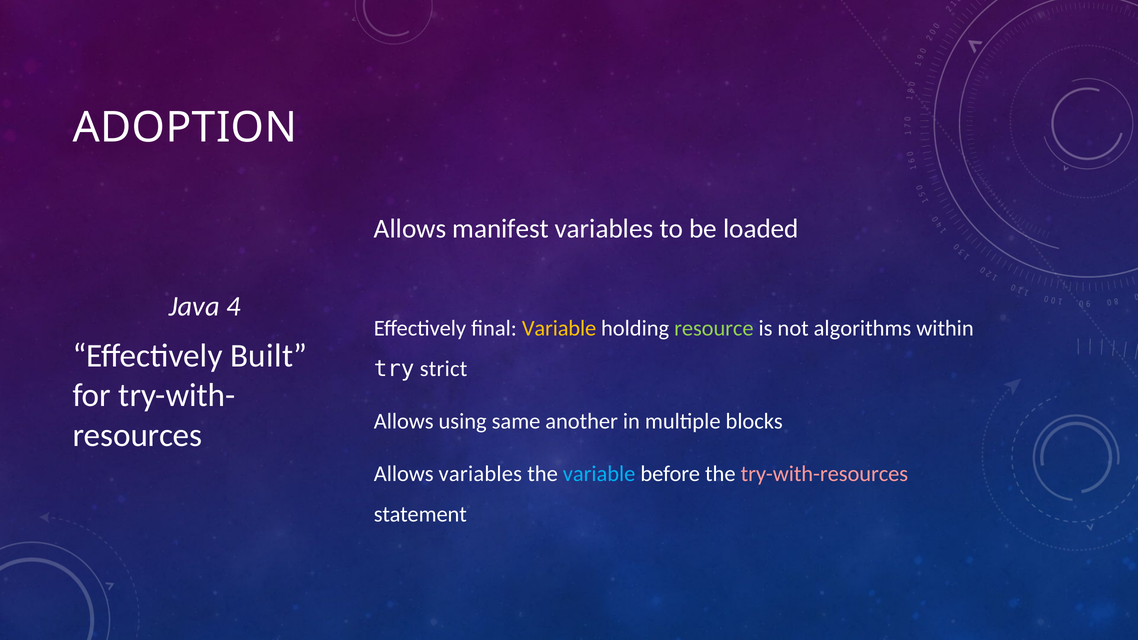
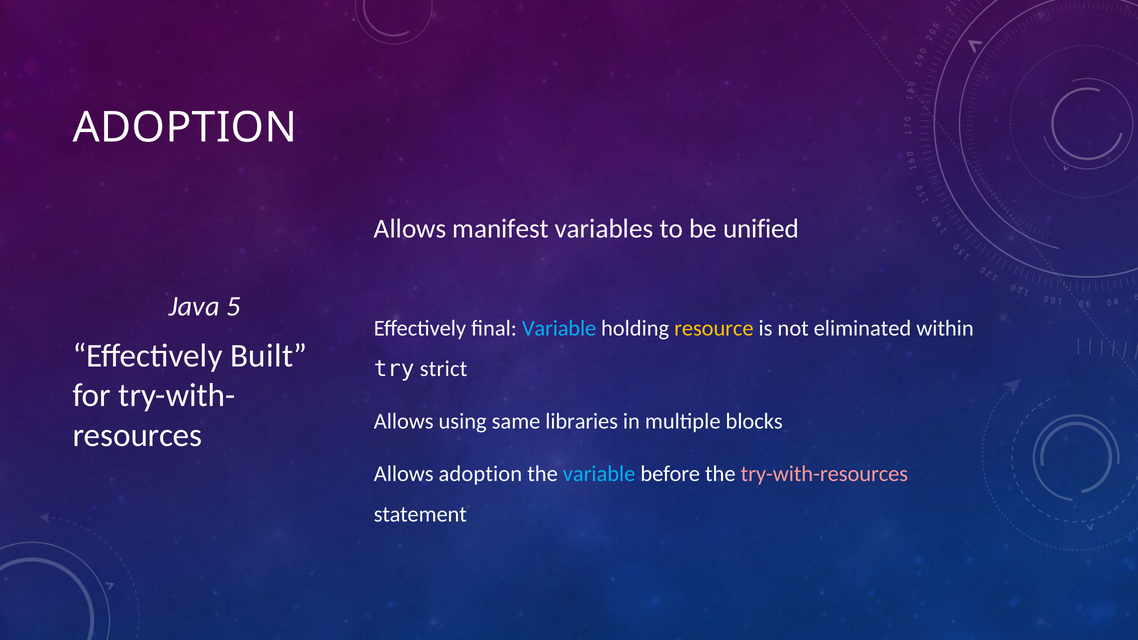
loaded: loaded -> unified (761, 229)
4: 4 -> 5 (233, 307)
Variable colour: yellow -> light blue (559, 328)
resource colour: light green -> yellow (714, 328)
algorithms: algorithms -> eliminated (863, 328)
another: another -> libraries (582, 421)
Allows variables: variables -> adoption (480, 474)
